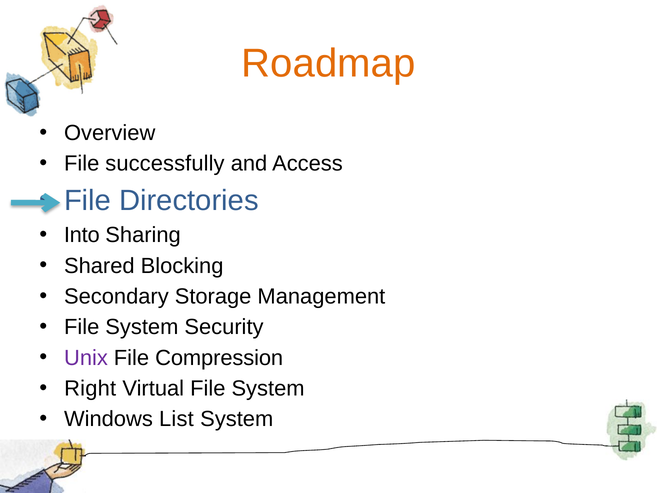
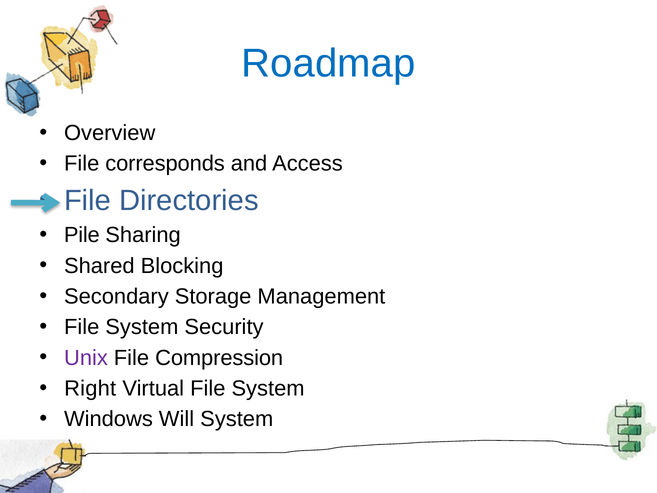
Roadmap colour: orange -> blue (328, 64)
successfully: successfully -> corresponds (165, 164)
Into: Into -> Pile (82, 235)
List: List -> Will (177, 419)
